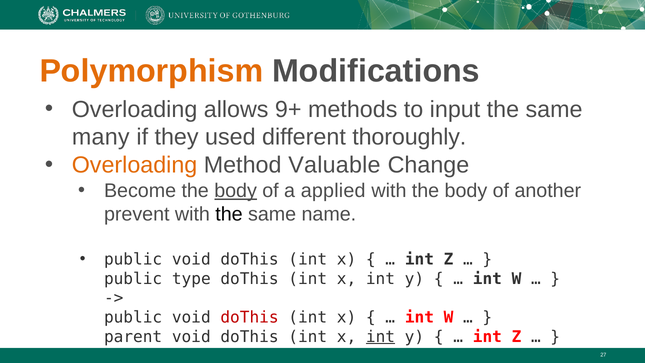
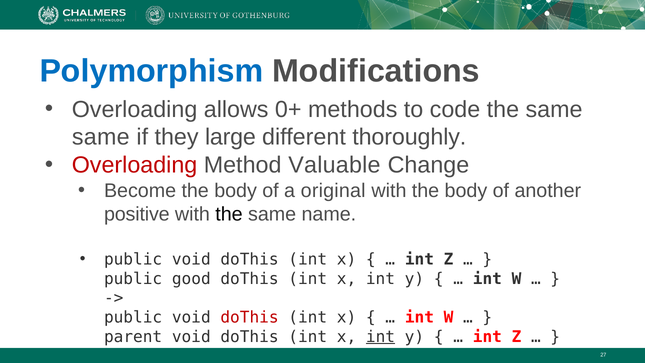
Polymorphism colour: orange -> blue (151, 71)
9+: 9+ -> 0+ (288, 109)
input: input -> code (455, 109)
many: many -> same (101, 137)
used: used -> large (230, 137)
Overloading colour: orange -> red (135, 165)
body underline: present -> none (236, 191)
applied: applied -> original (333, 191)
prevent: prevent -> positive (137, 214)
type: type -> good (191, 279)
